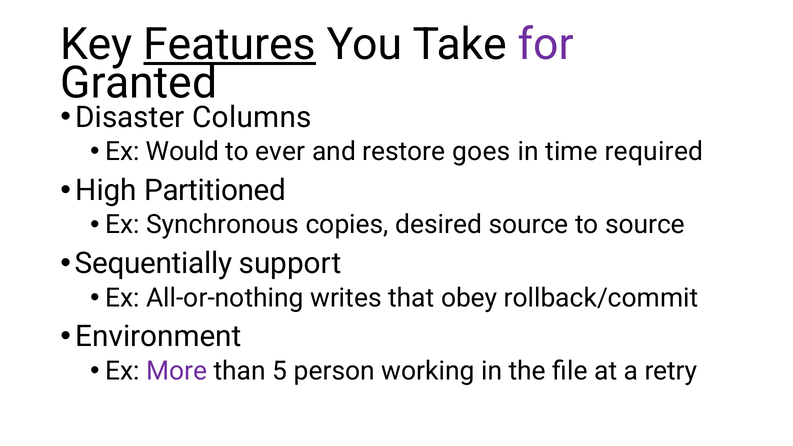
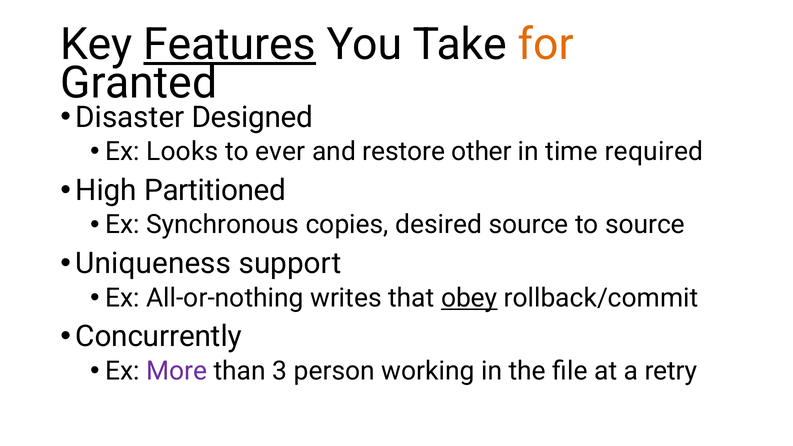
for colour: purple -> orange (546, 44)
Columns: Columns -> Designed (252, 117)
Would: Would -> Looks (182, 152)
goes: goes -> other (482, 152)
Sequentially: Sequentially -> Uniqueness (153, 263)
obey underline: none -> present (469, 298)
Environment: Environment -> Concurrently (158, 336)
5: 5 -> 3 (280, 371)
